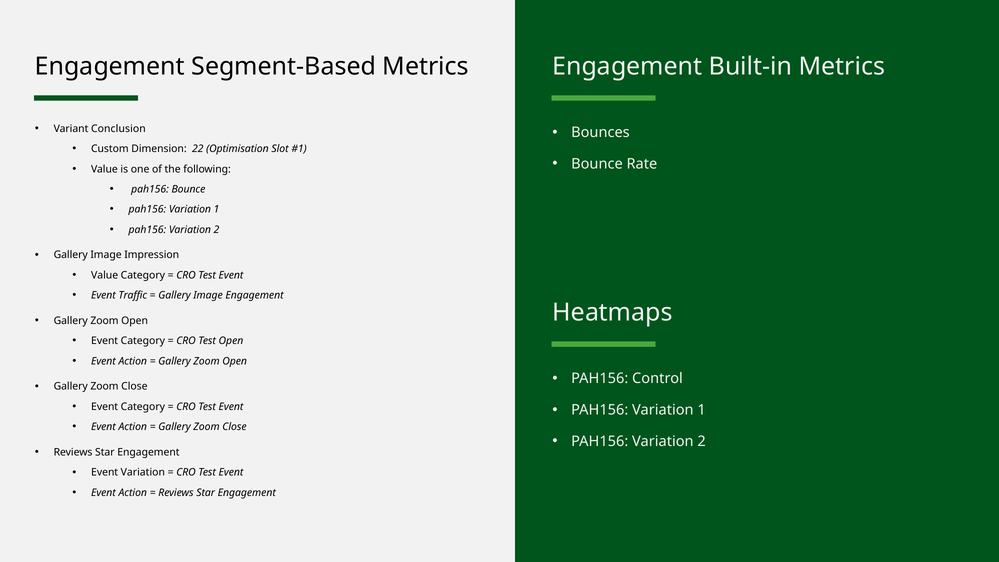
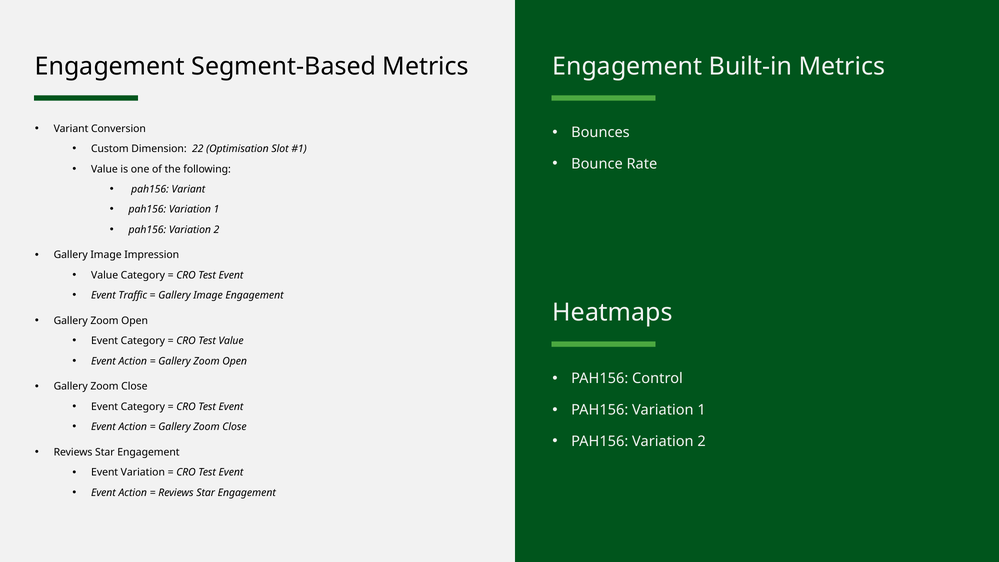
Conclusion: Conclusion -> Conversion (118, 129)
pah156 Bounce: Bounce -> Variant (188, 189)
Test Open: Open -> Value (231, 341)
